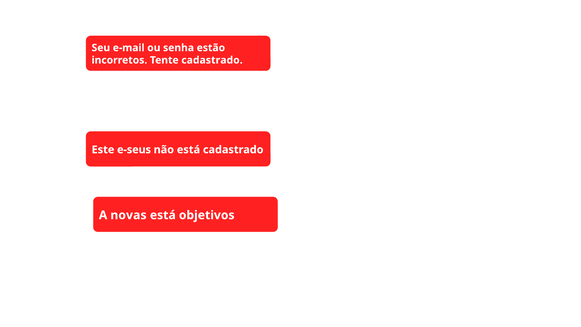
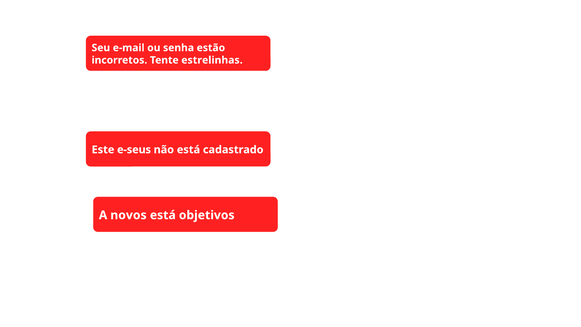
Tente cadastrado: cadastrado -> estrelinhas (212, 60)
novas: novas -> novos (128, 215)
